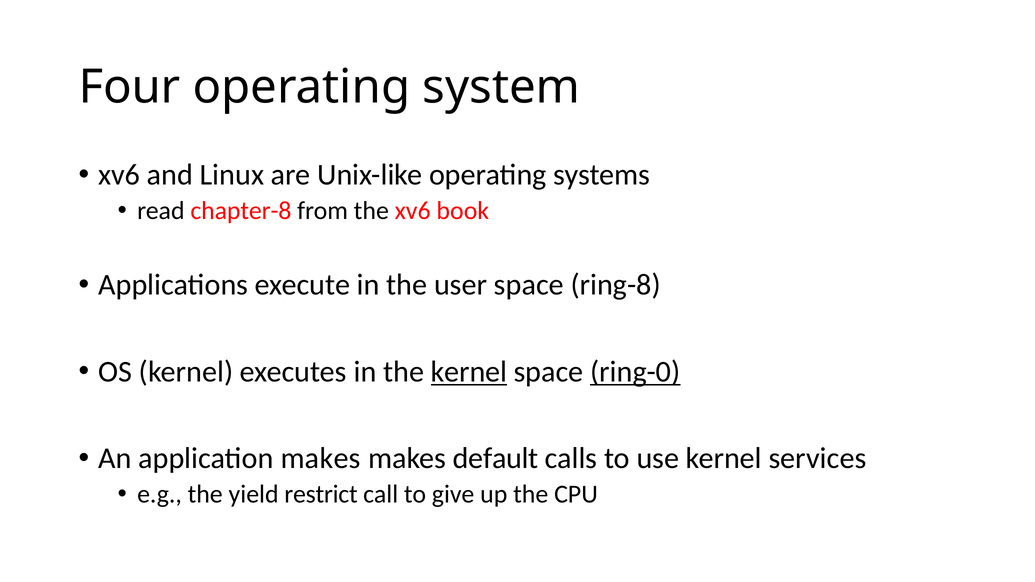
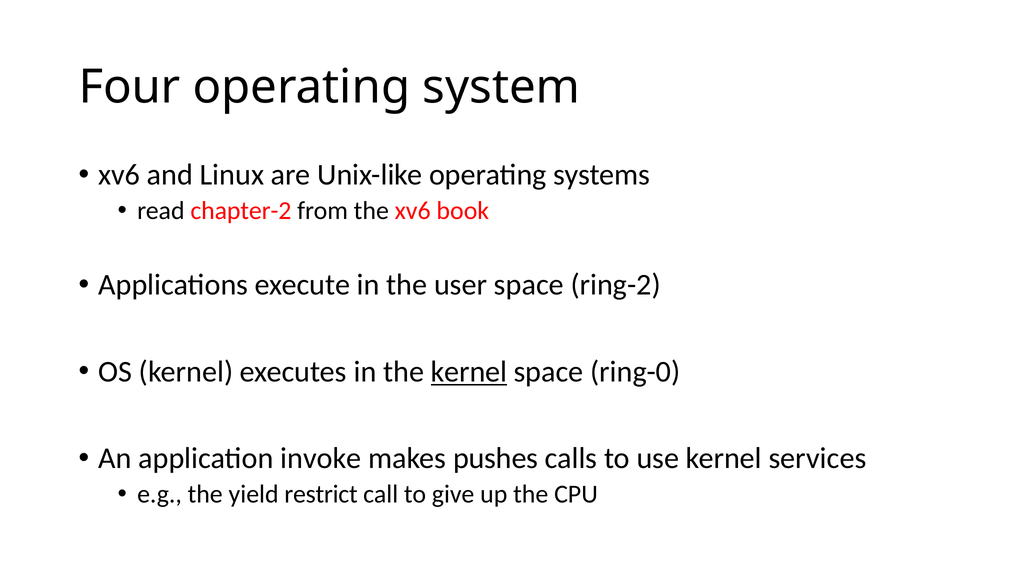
chapter-8: chapter-8 -> chapter-2 (241, 211)
ring-8: ring-8 -> ring-2 (616, 285)
ring-0 underline: present -> none (635, 372)
application makes: makes -> invoke (321, 459)
default: default -> pushes (496, 459)
